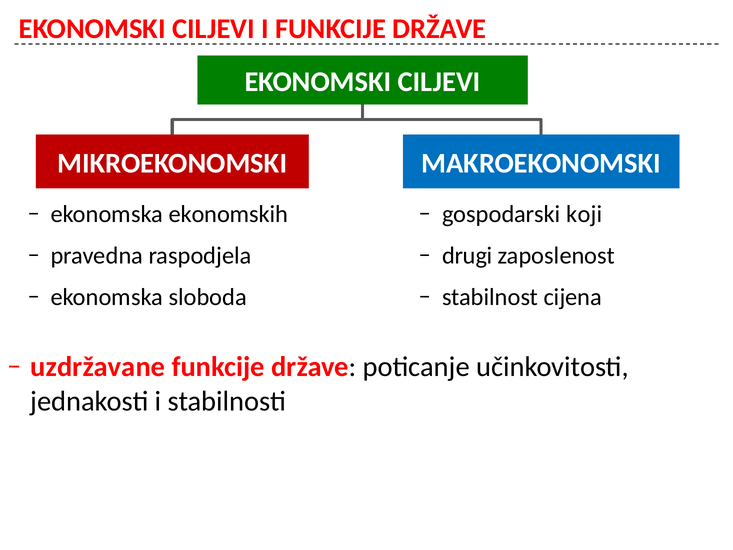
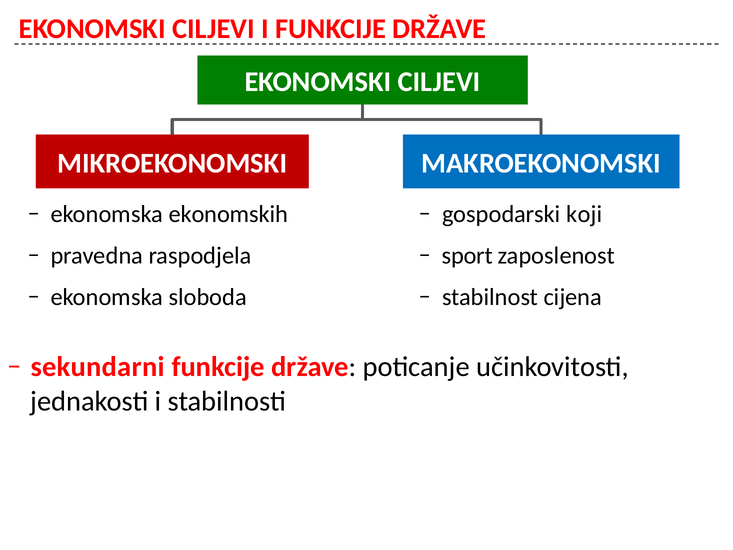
drugi: drugi -> sport (467, 256)
uzdržavane: uzdržavane -> sekundarni (98, 367)
